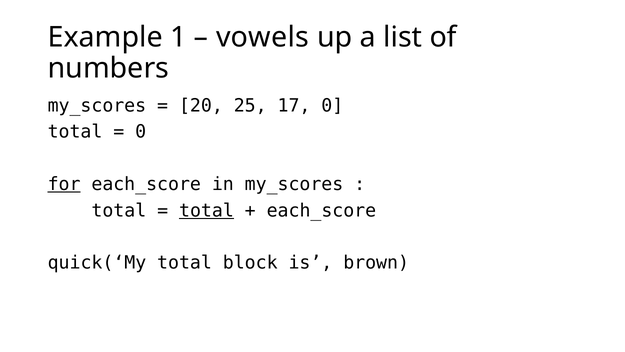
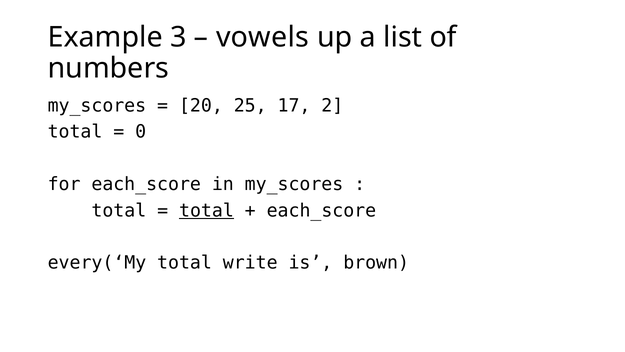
1: 1 -> 3 (178, 37)
17 0: 0 -> 2 (332, 106)
for underline: present -> none (64, 184)
quick(‘My: quick(‘My -> every(‘My (97, 263)
block: block -> write (250, 263)
